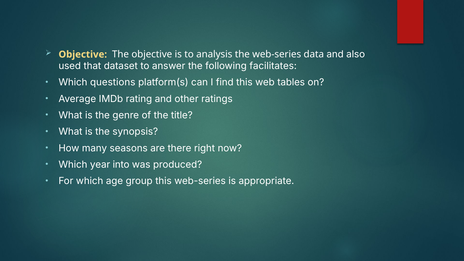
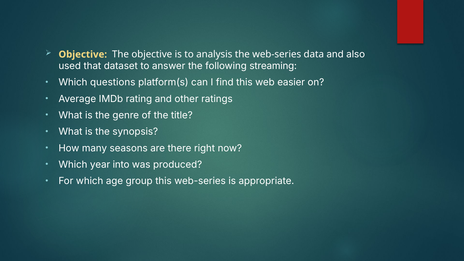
facilitates: facilitates -> streaming (273, 66)
tables: tables -> easier (291, 82)
